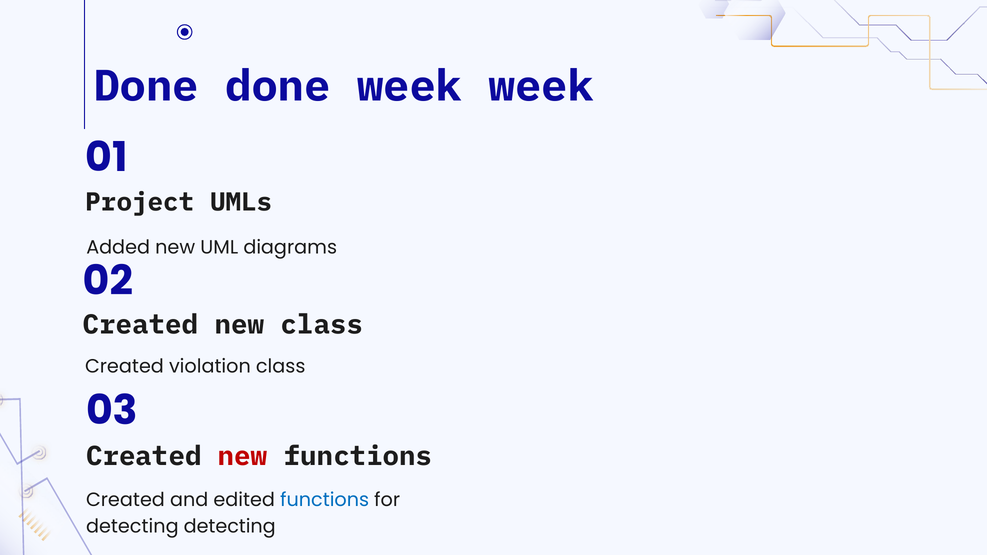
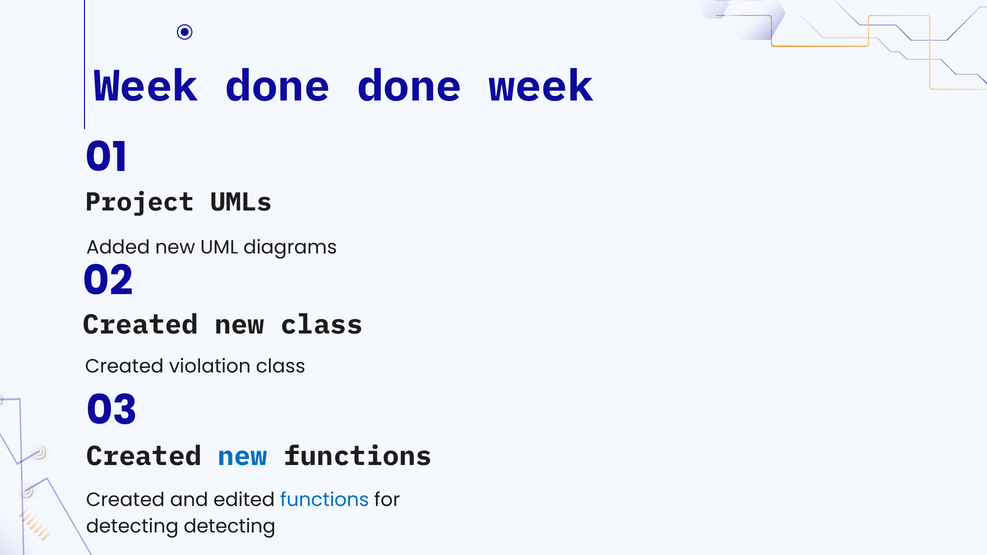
Done: Done -> Week (146, 86)
done week: week -> done (410, 86)
new colour: red -> blue (243, 456)
